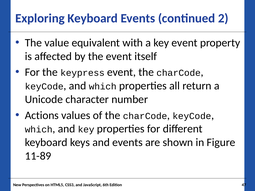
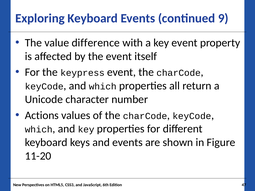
2: 2 -> 9 (223, 18)
equivalent: equivalent -> difference (96, 43)
11-89: 11-89 -> 11-20 (38, 156)
